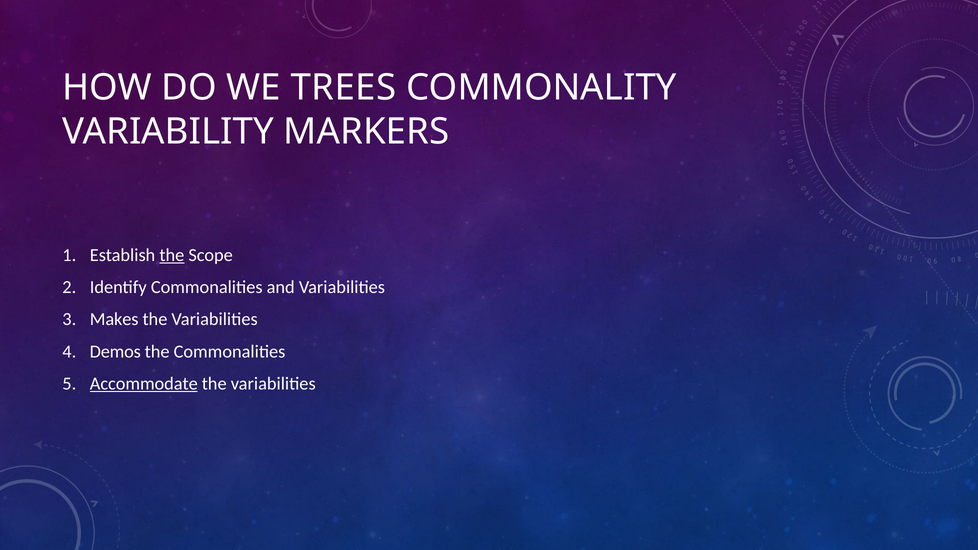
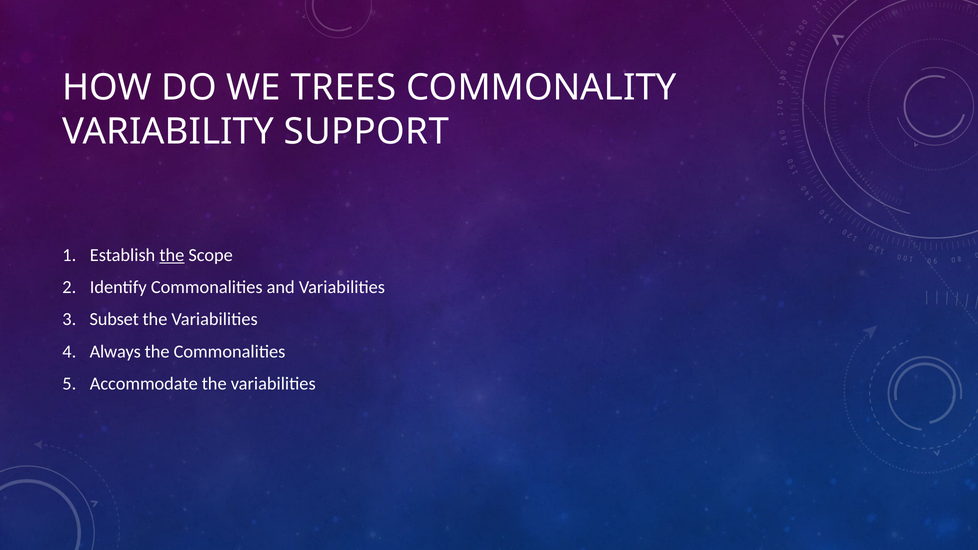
MARKERS: MARKERS -> SUPPORT (366, 132)
Makes: Makes -> Subset (114, 319)
Demos: Demos -> Always (115, 352)
Accommodate underline: present -> none (144, 384)
